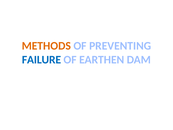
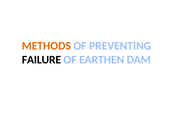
FAILURE colour: blue -> black (42, 60)
